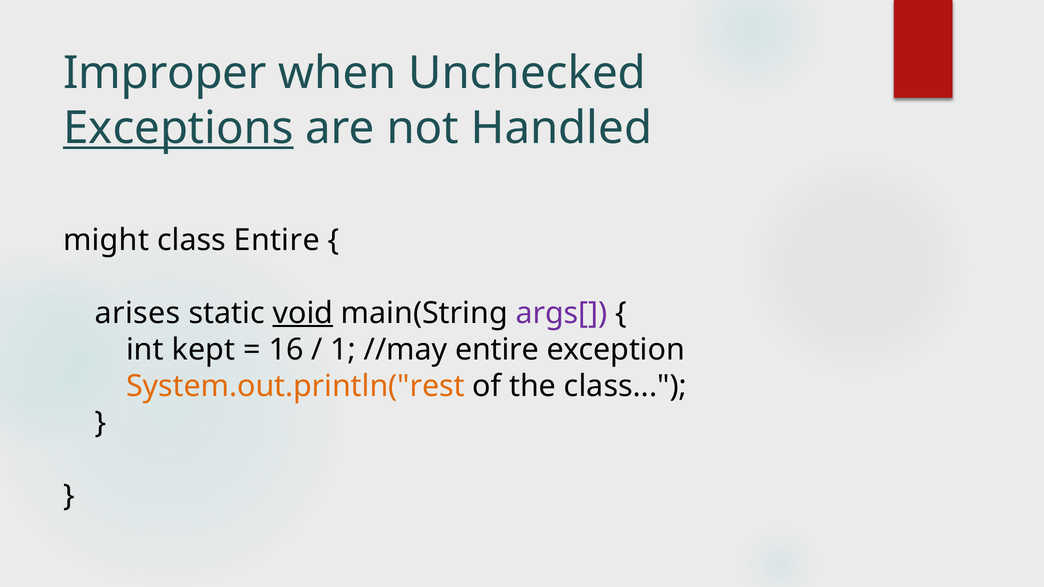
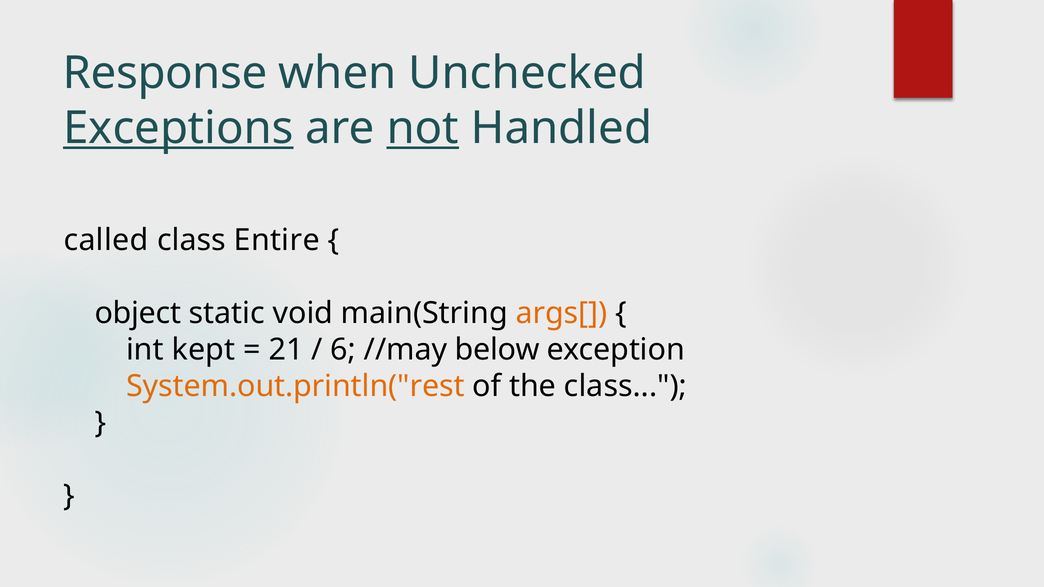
Improper: Improper -> Response (165, 73)
not underline: none -> present (423, 128)
might: might -> called (106, 240)
arises: arises -> object (138, 313)
void underline: present -> none (303, 313)
args[ colour: purple -> orange (562, 313)
16: 16 -> 21 (286, 350)
1: 1 -> 6 (343, 350)
//may entire: entire -> below (497, 350)
